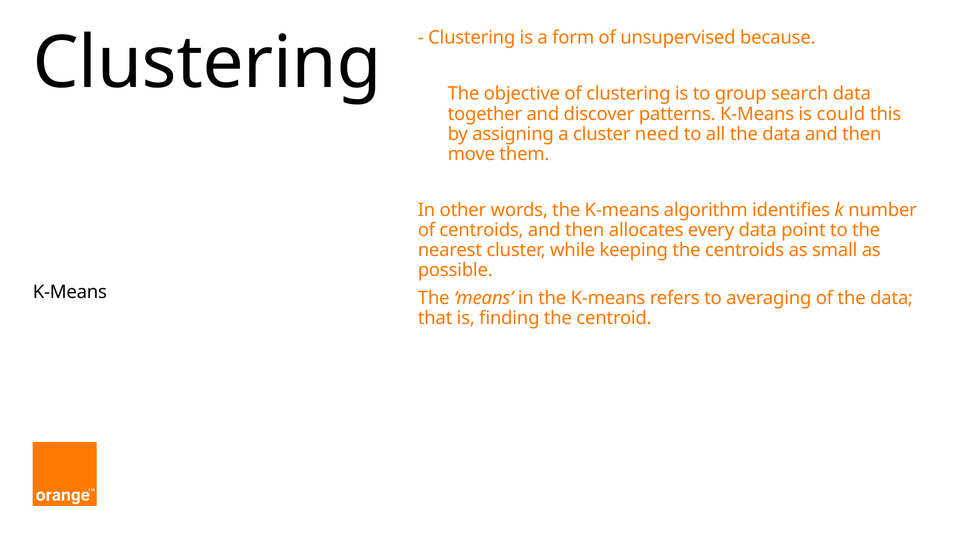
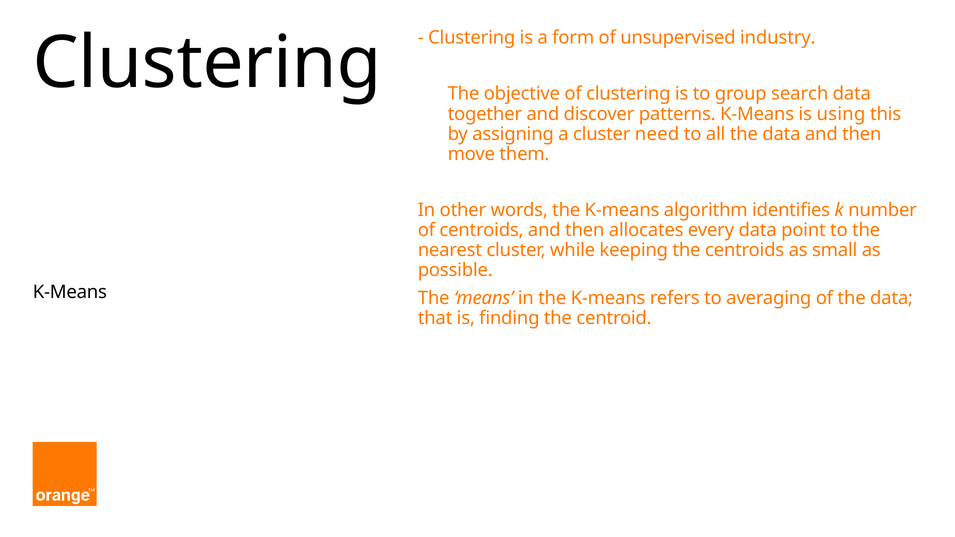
because: because -> industry (778, 38)
could: could -> using (841, 114)
